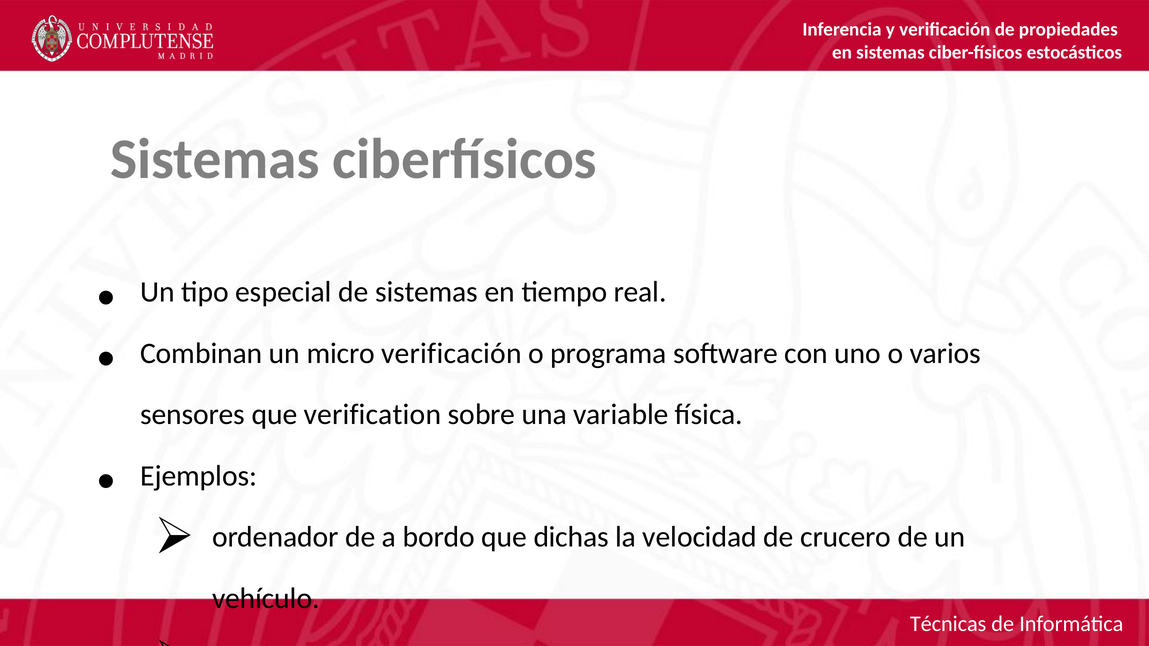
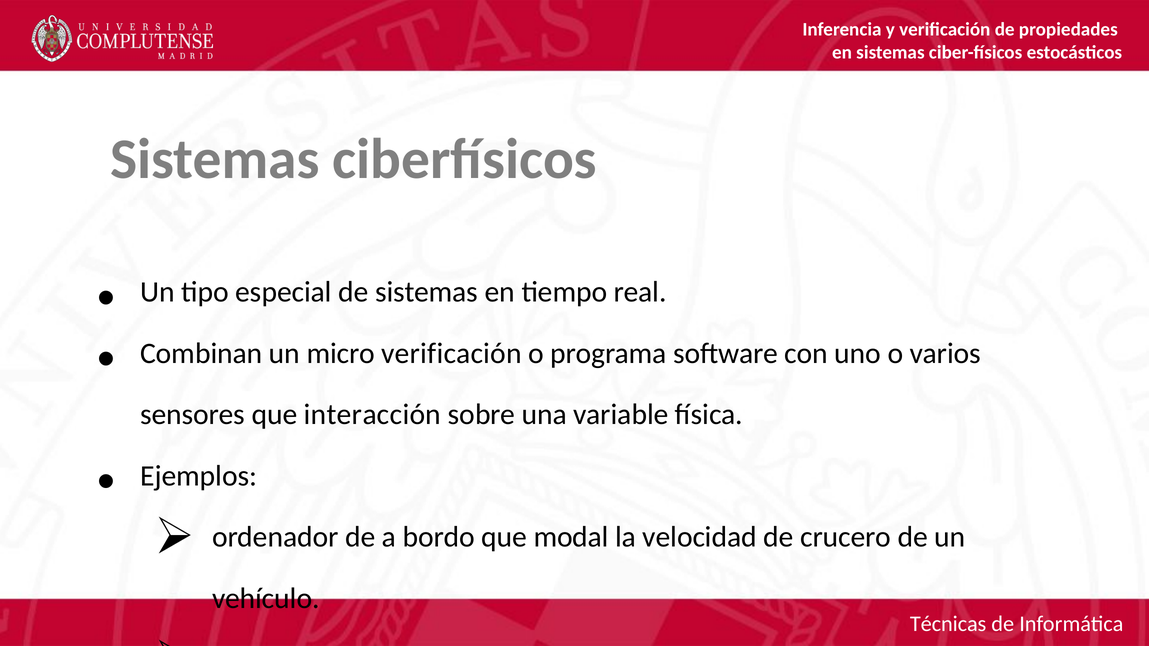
verification: verification -> interacción (372, 415)
dichas: dichas -> modal (571, 537)
